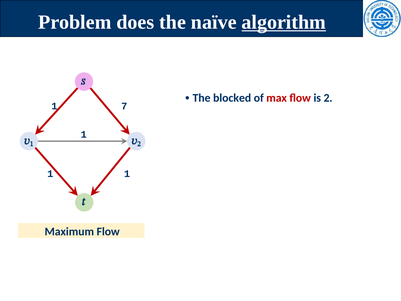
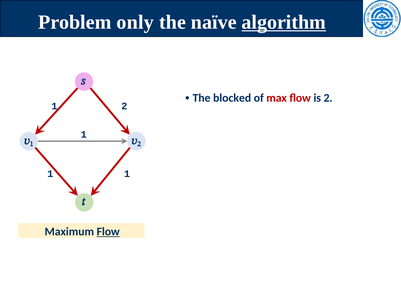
does: does -> only (135, 22)
1 7: 7 -> 2 (124, 106)
Flow underline: none -> present (108, 231)
